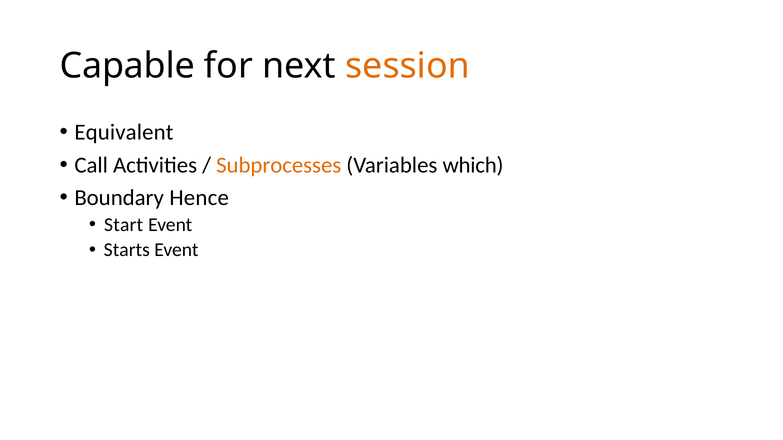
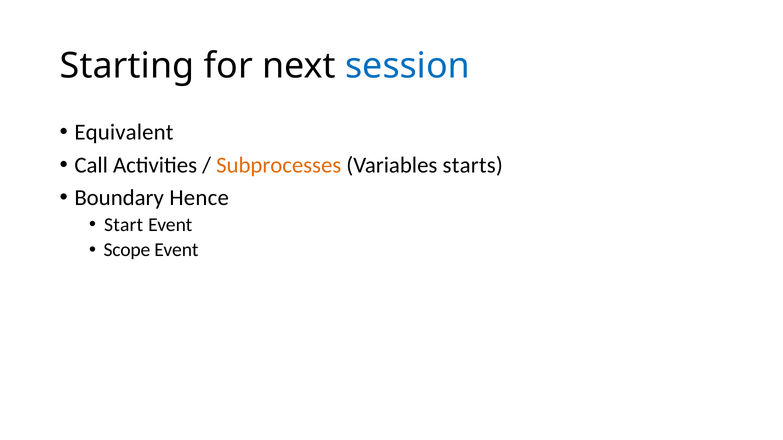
Capable: Capable -> Starting (127, 66)
session colour: orange -> blue (408, 66)
which: which -> starts (473, 165)
Starts: Starts -> Scope (127, 250)
